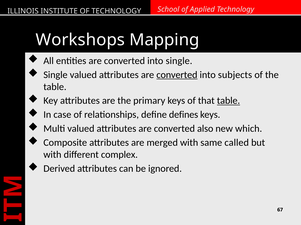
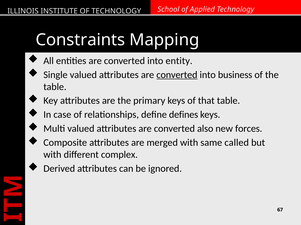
Workshops: Workshops -> Constraints (80, 40)
into single: single -> entity (179, 61)
subjects: subjects -> business (235, 75)
table underline: present -> none (228, 101)
which: which -> forces (249, 129)
